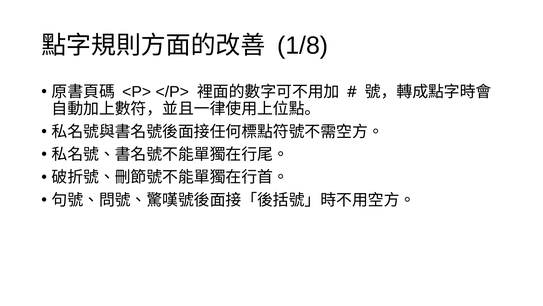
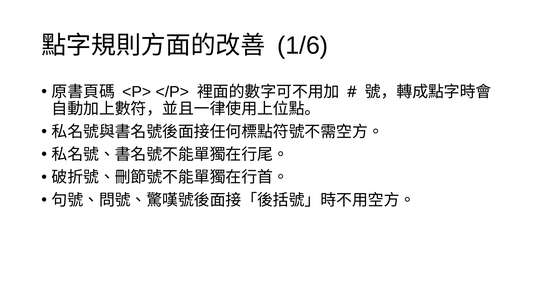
1/8: 1/8 -> 1/6 (303, 46)
